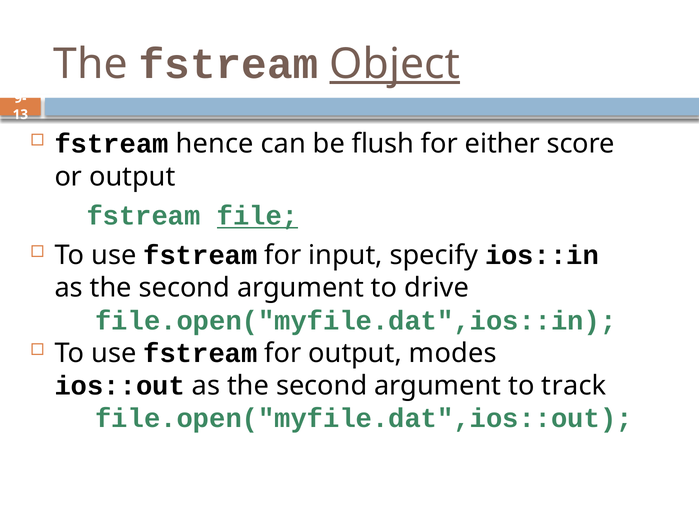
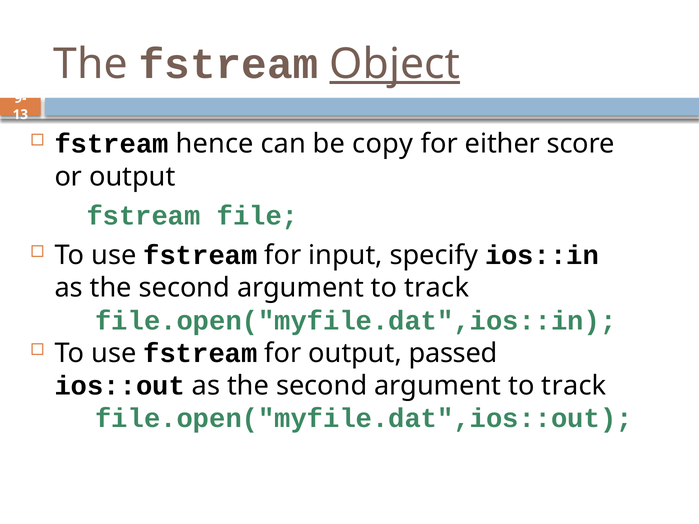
flush: flush -> copy (383, 144)
file underline: present -> none (258, 216)
drive: drive -> track (437, 288)
modes: modes -> passed (453, 353)
